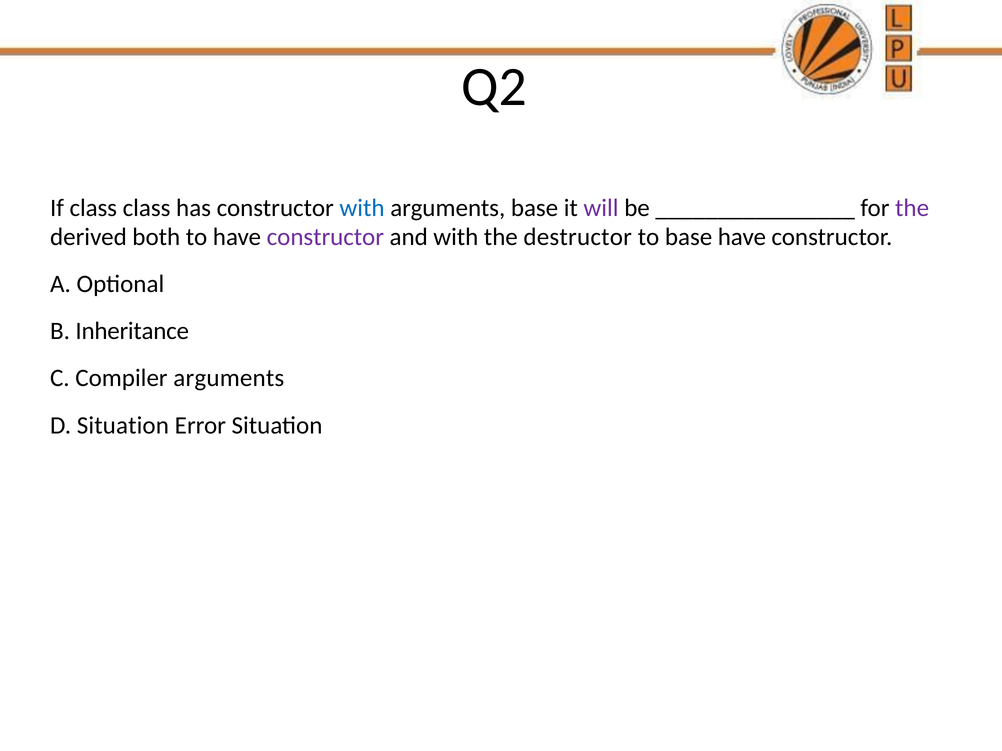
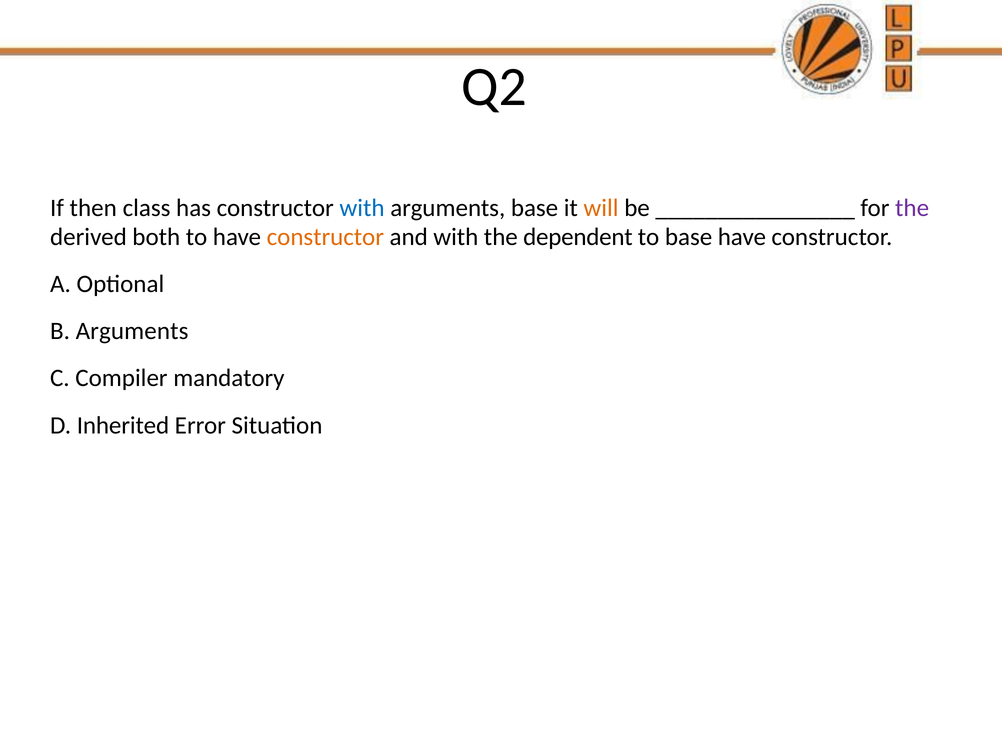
If class: class -> then (93, 208)
will colour: purple -> orange (601, 208)
constructor colour: purple -> orange (325, 237)
destructor: destructor -> dependent (578, 237)
B Inheritance: Inheritance -> Arguments (132, 331)
Compiler arguments: arguments -> mandatory (229, 378)
D Situation: Situation -> Inherited (123, 426)
